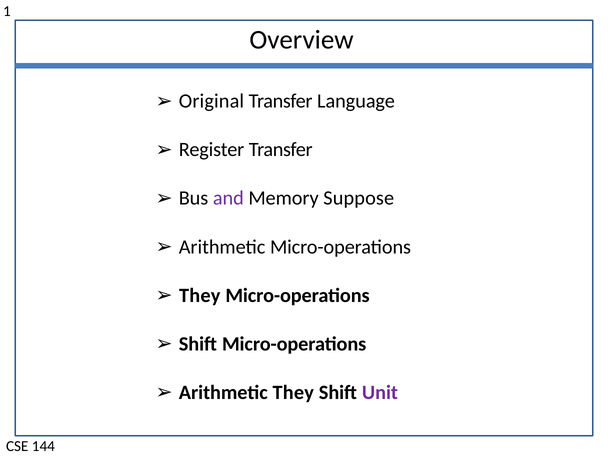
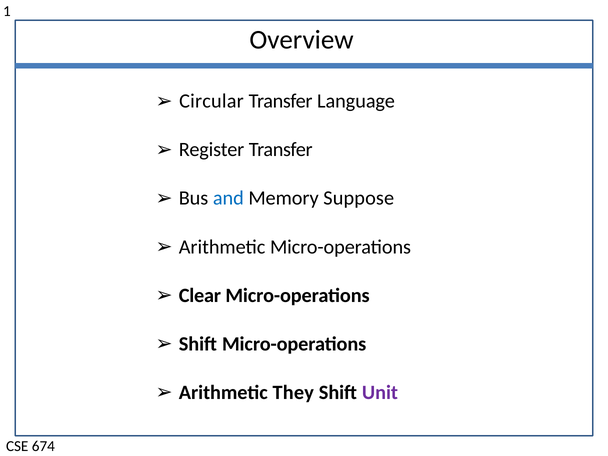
Original: Original -> Circular (211, 101)
and colour: purple -> blue (228, 198)
They: They -> Clear (200, 295)
144: 144 -> 674 (43, 446)
